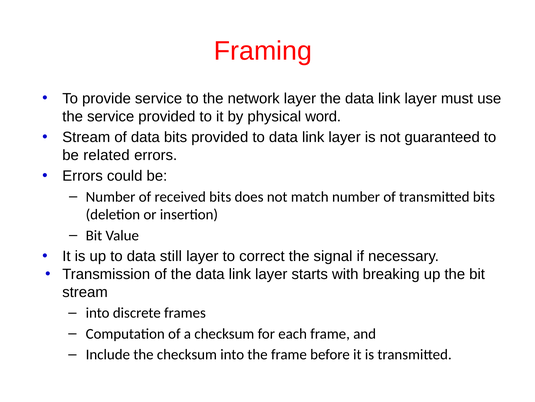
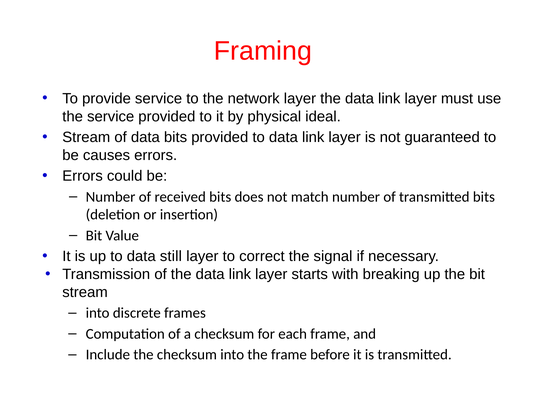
word: word -> ideal (323, 116)
related: related -> causes (107, 155)
